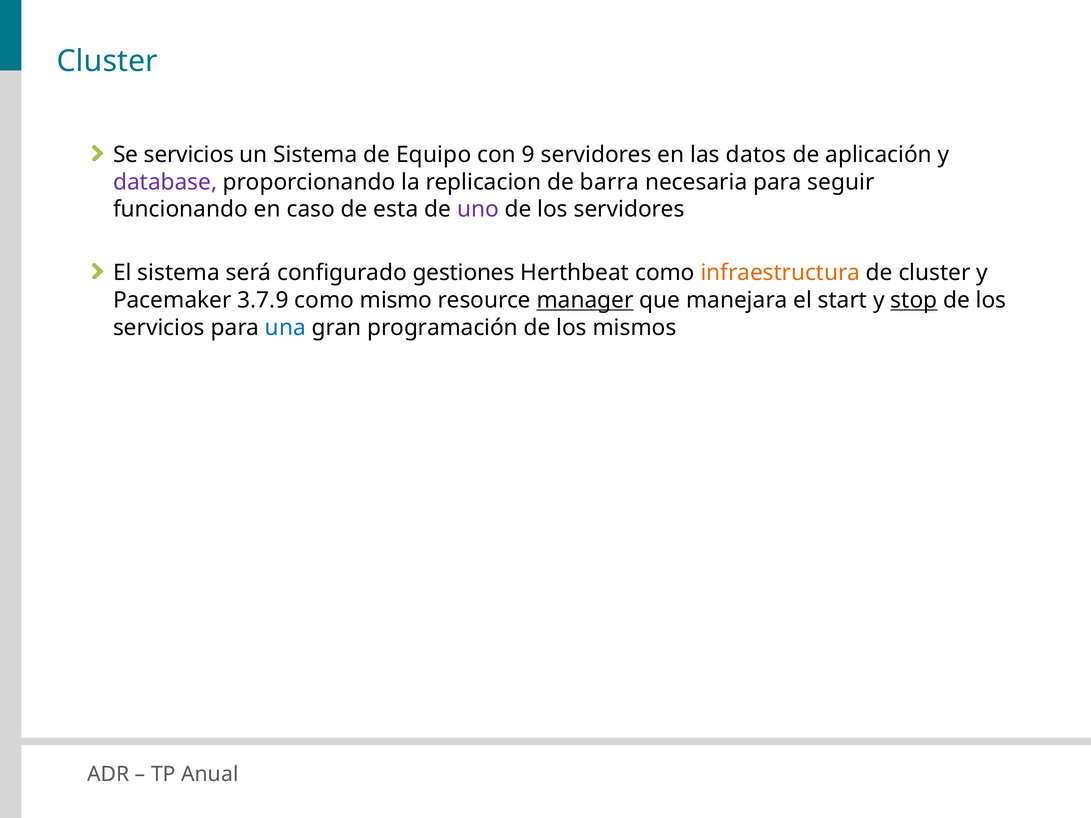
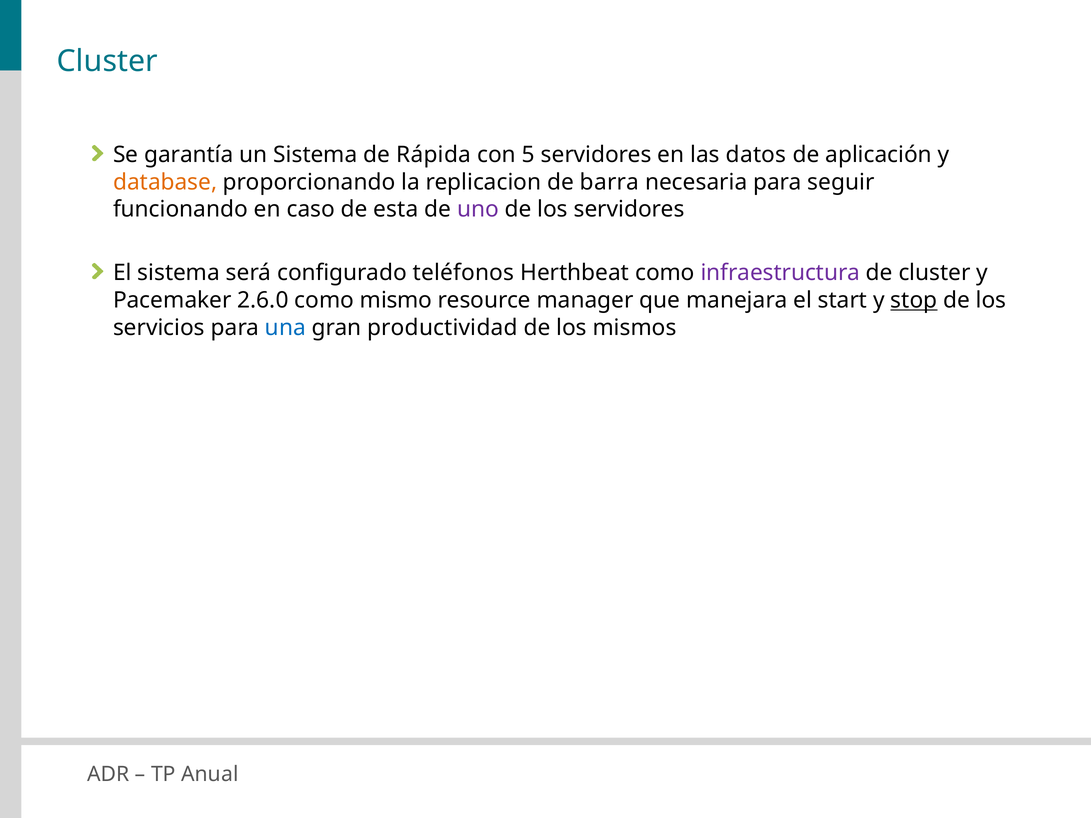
Se servicios: servicios -> garantía (189, 155)
Equipo: Equipo -> Rápida (434, 155)
9: 9 -> 5 (528, 155)
database colour: purple -> orange (165, 182)
gestiones: gestiones -> teléfonos (463, 273)
infraestructura colour: orange -> purple (780, 273)
3.7.9: 3.7.9 -> 2.6.0 (263, 300)
manager underline: present -> none (585, 300)
programación: programación -> productividad (442, 328)
